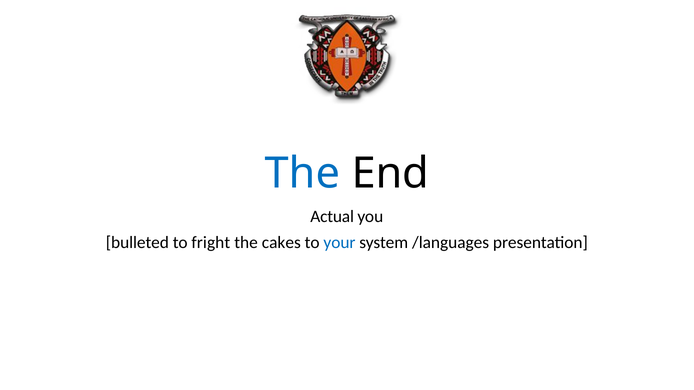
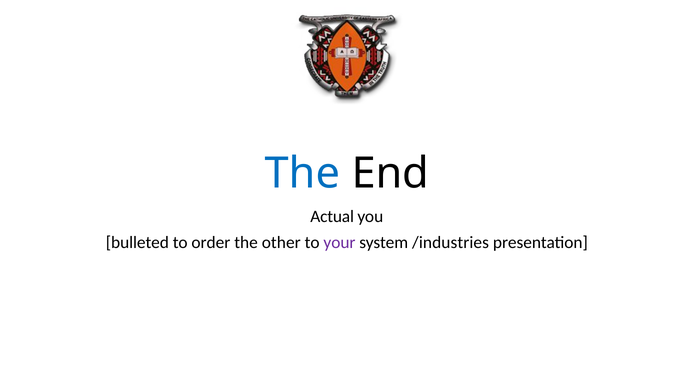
fright: fright -> order (211, 243)
cakes: cakes -> other (281, 243)
your colour: blue -> purple (339, 243)
/languages: /languages -> /industries (451, 243)
